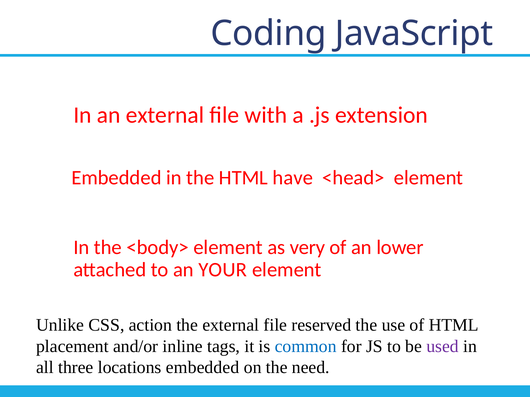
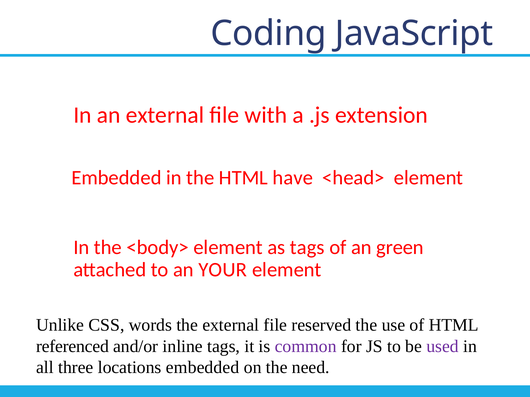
as very: very -> tags (307, 248)
lower: lower -> green (400, 248)
action: action -> words (150, 325)
placement: placement -> referenced (72, 347)
common colour: blue -> purple (306, 347)
